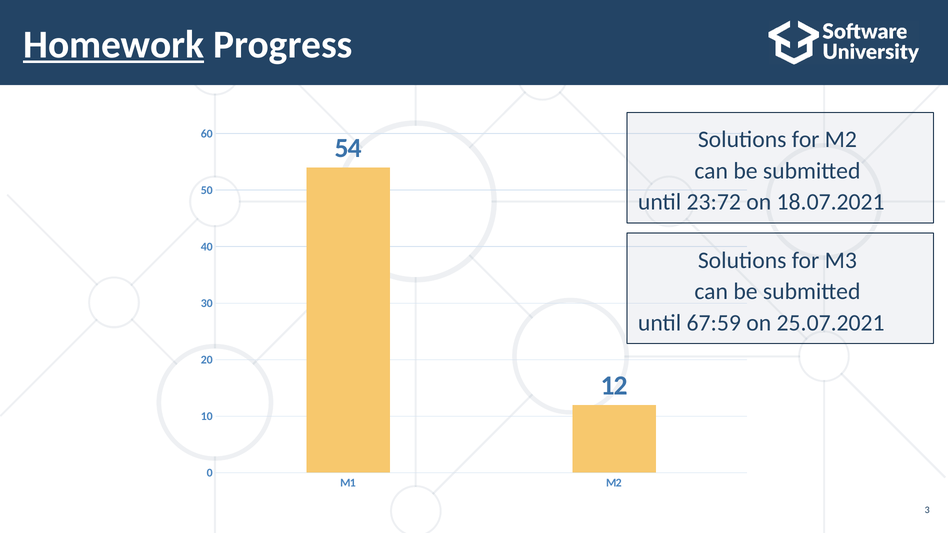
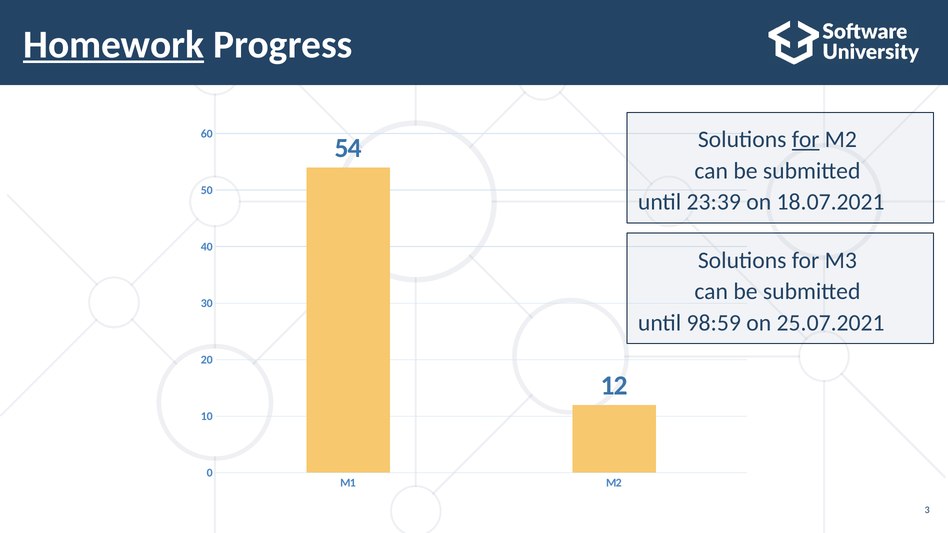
for underline: none -> present (806, 140)
23:72: 23:72 -> 23:39 (714, 202)
67:59: 67:59 -> 98:59 (714, 323)
